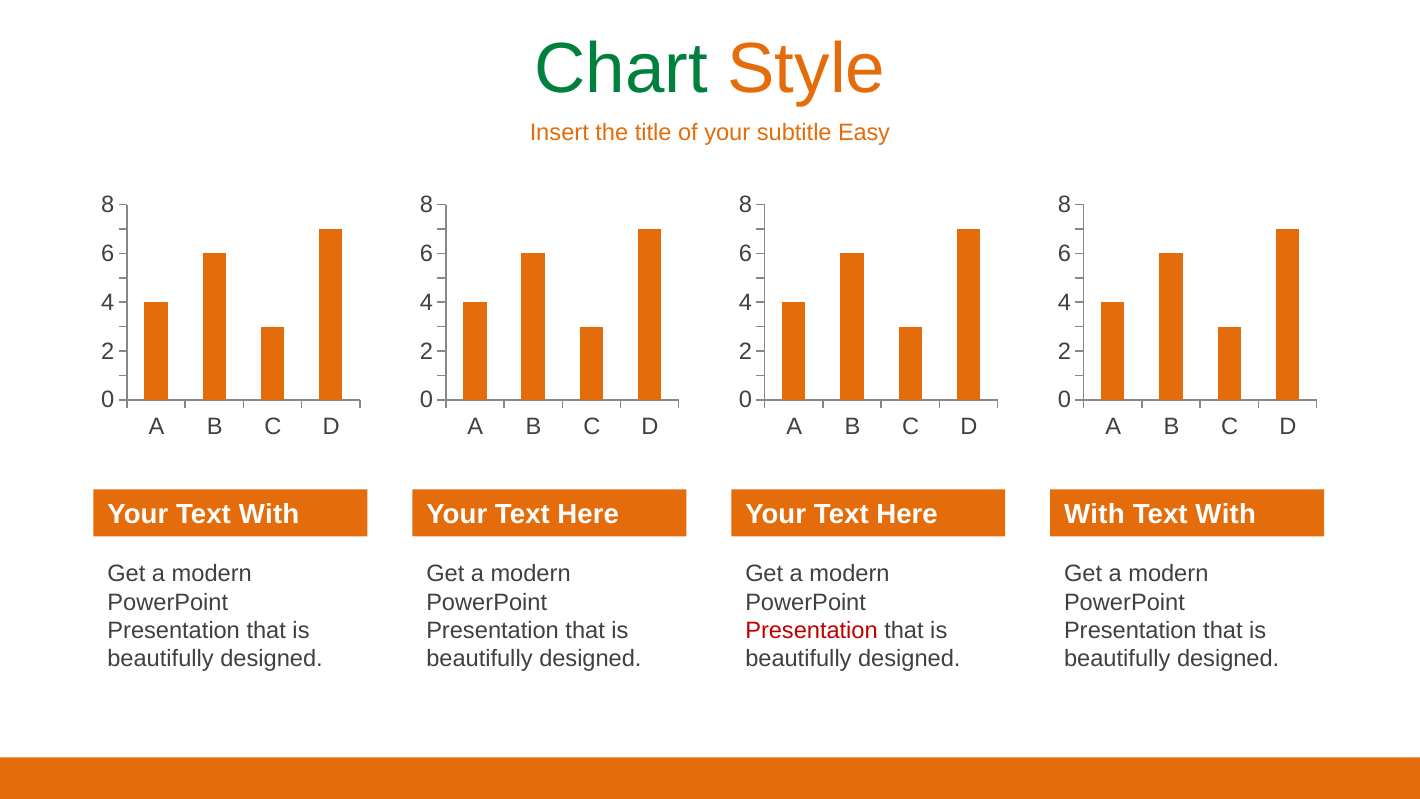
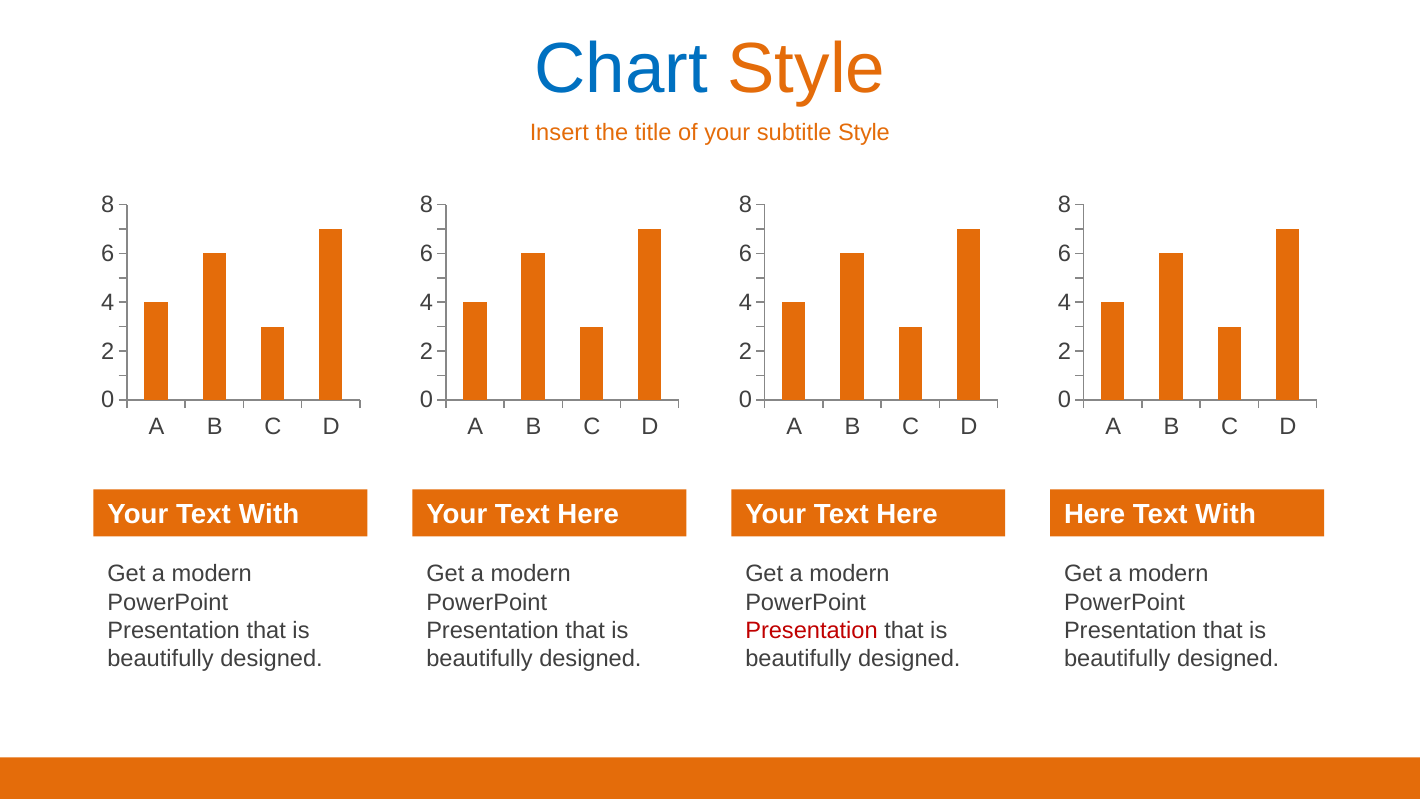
Chart colour: green -> blue (621, 69)
subtitle Easy: Easy -> Style (864, 133)
With: With -> Here (1095, 515)
